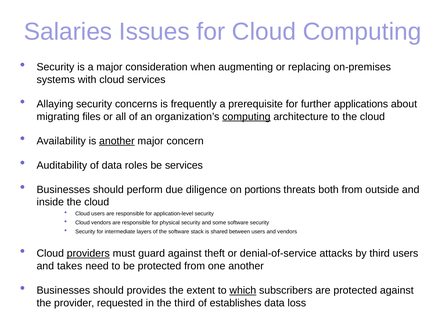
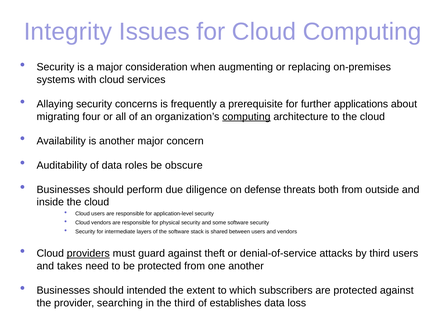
Salaries: Salaries -> Integrity (68, 32)
files: files -> four (91, 116)
another underline: present -> none (117, 141)
be services: services -> obscure (184, 165)
portions: portions -> defense (263, 189)
provides: provides -> intended (146, 290)
which underline: present -> none (243, 290)
requested: requested -> searching (120, 302)
